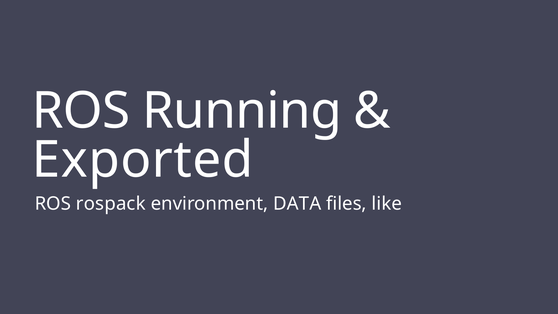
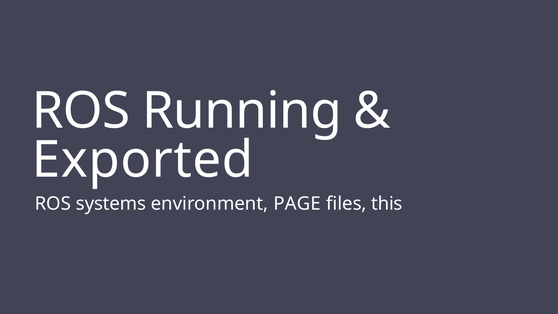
rospack: rospack -> systems (111, 204)
DATA: DATA -> PAGE (297, 204)
like: like -> this (387, 204)
